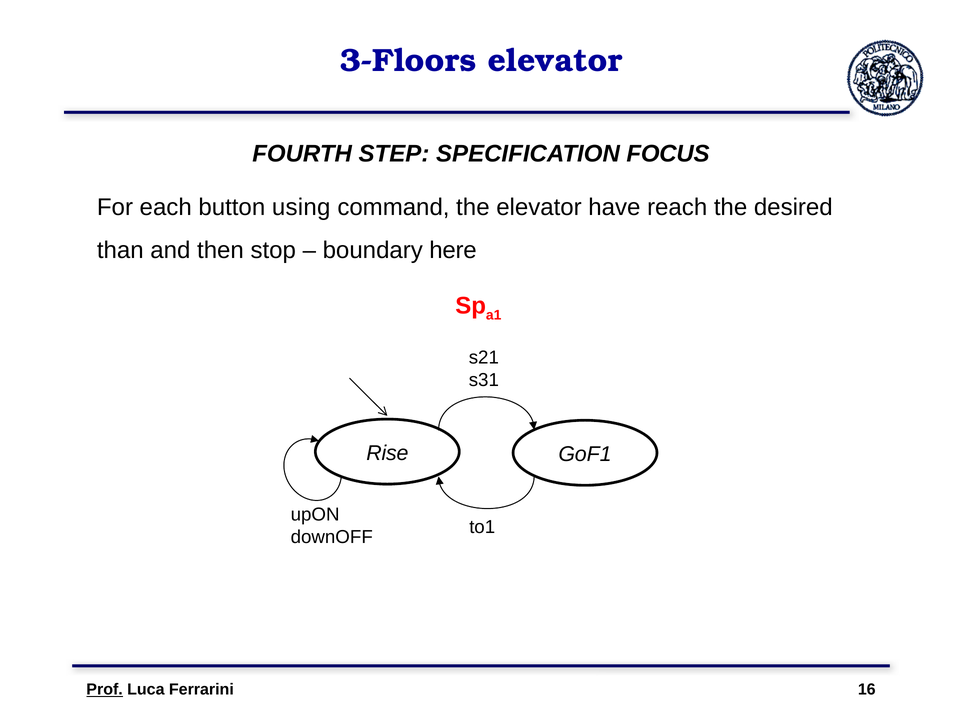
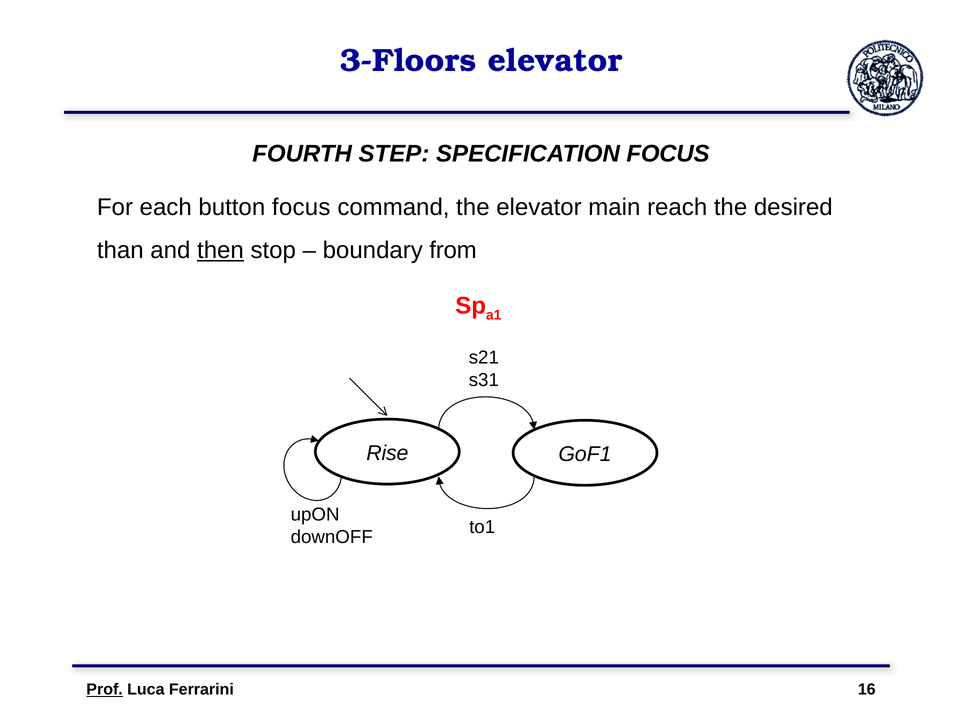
button using: using -> focus (301, 207)
have: have -> main (614, 207)
then underline: none -> present (220, 250)
here: here -> from (453, 250)
